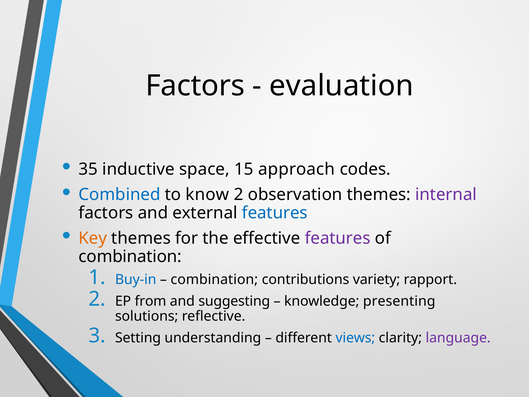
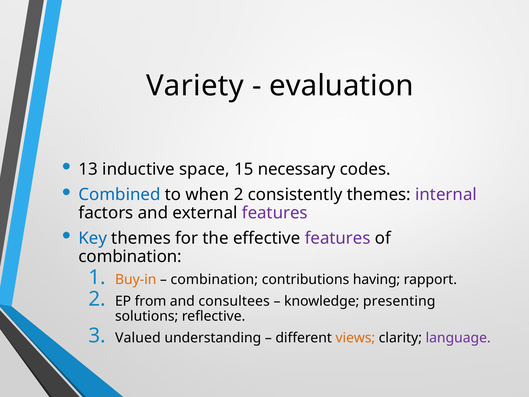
Factors: Factors -> Variety (195, 86)
35: 35 -> 13 (88, 169)
approach: approach -> necessary (297, 169)
know: know -> when (207, 195)
observation: observation -> consistently (295, 195)
features colour: blue -> purple (275, 213)
Key colour: orange -> blue (93, 238)
Buy-in colour: blue -> orange (136, 279)
variety: variety -> having (377, 279)
suggesting: suggesting -> consultees (234, 301)
Setting: Setting -> Valued (138, 338)
views colour: blue -> orange (355, 338)
